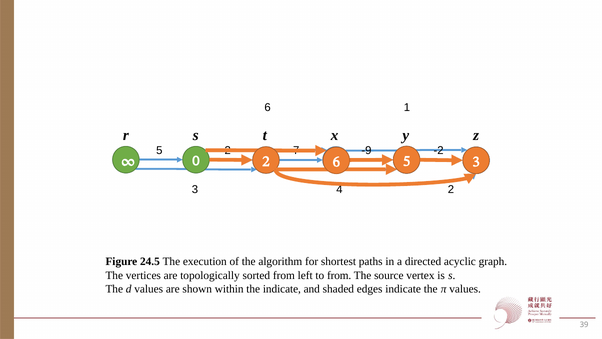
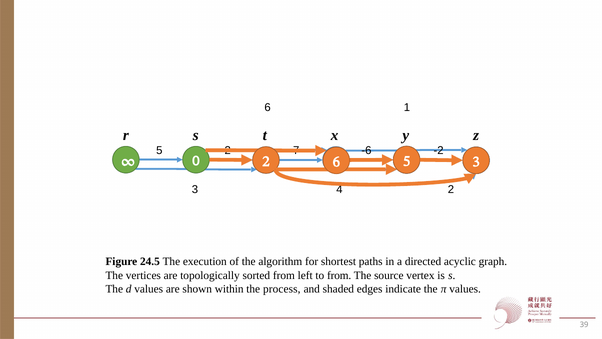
-9: -9 -> -6 (366, 150)
the indicate: indicate -> process (282, 289)
